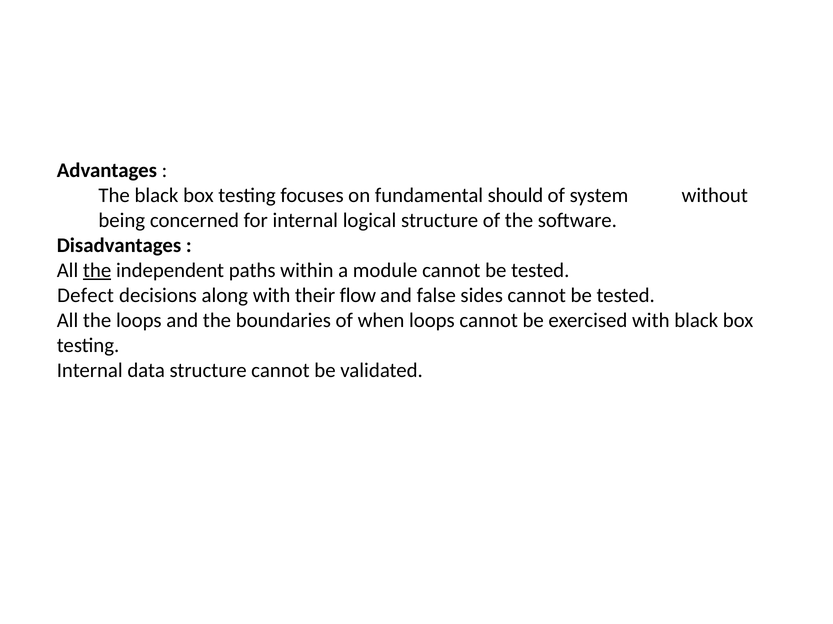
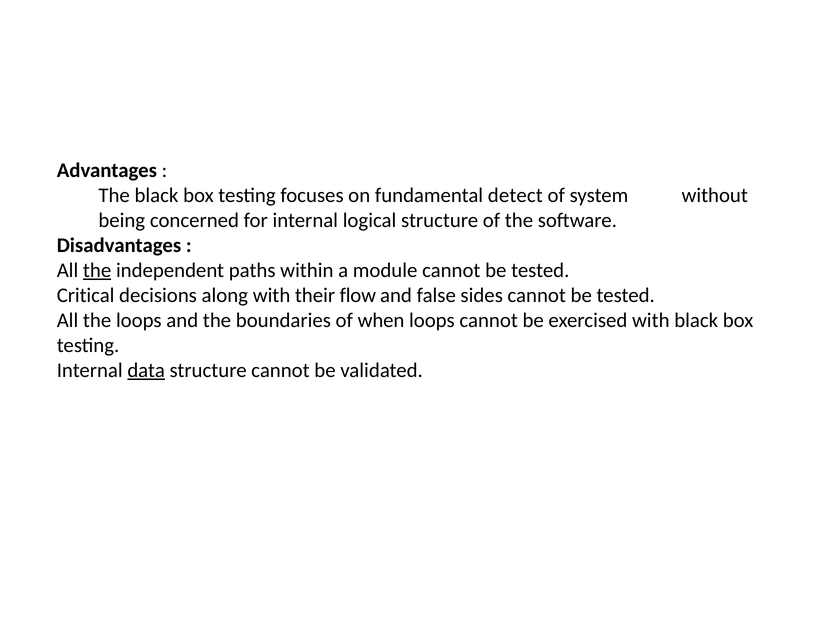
should: should -> detect (515, 196)
Defect: Defect -> Critical (86, 296)
data underline: none -> present (146, 371)
